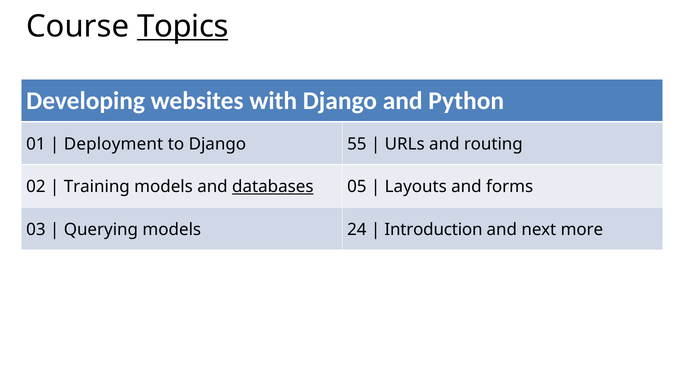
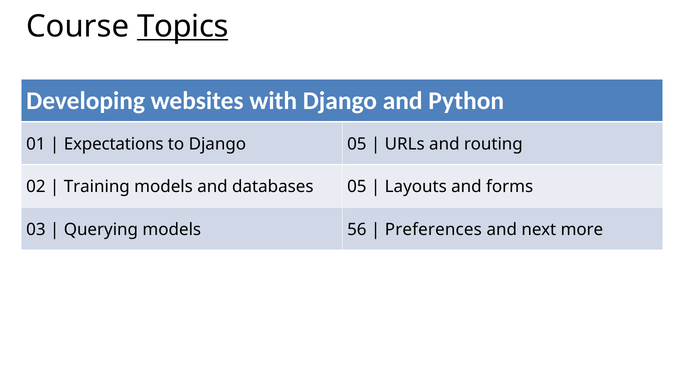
Deployment: Deployment -> Expectations (114, 144)
Django 55: 55 -> 05 (357, 144)
databases underline: present -> none (273, 187)
24: 24 -> 56 (357, 230)
Introduction: Introduction -> Preferences (433, 230)
